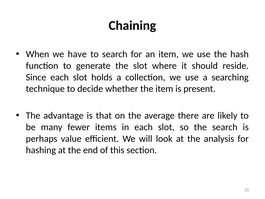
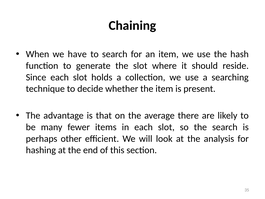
value: value -> other (71, 139)
